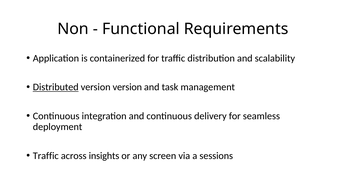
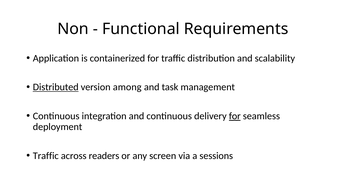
version version: version -> among (127, 87)
for underline: none -> present (235, 116)
insights: insights -> readers (104, 156)
